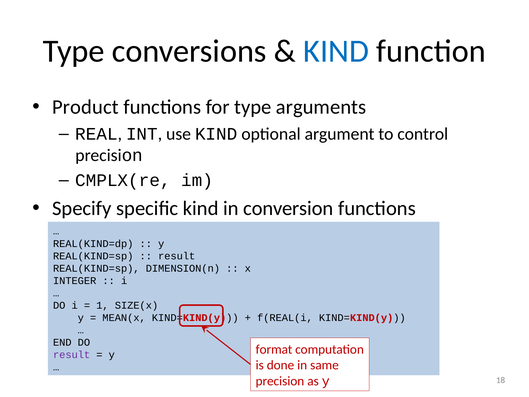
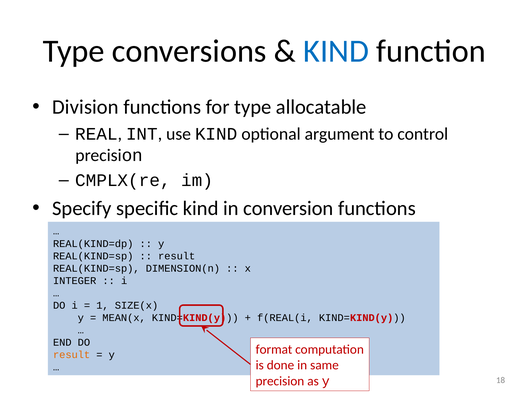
Product: Product -> Division (85, 107)
arguments: arguments -> allocatable (321, 107)
result colour: purple -> orange (72, 355)
